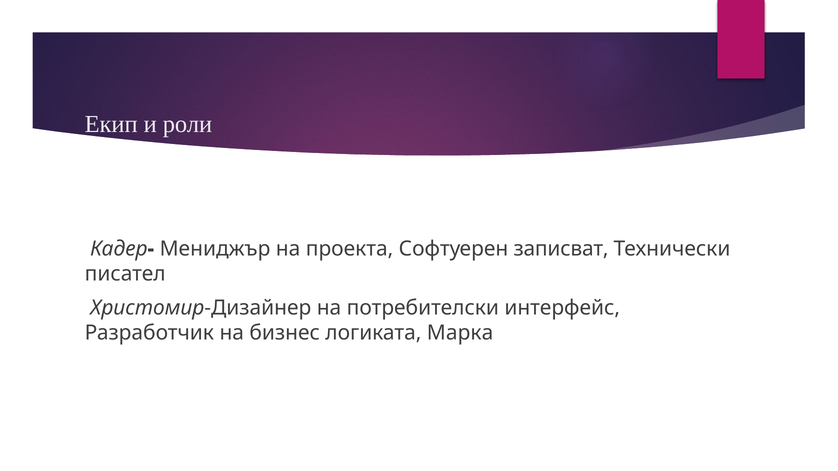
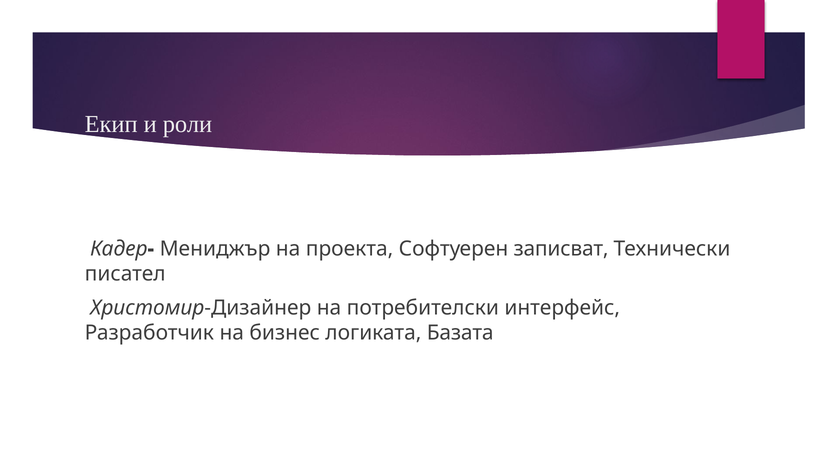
Марка: Марка -> Базата (460, 333)
